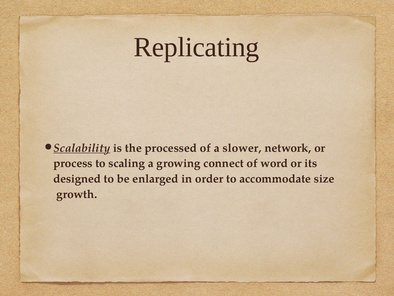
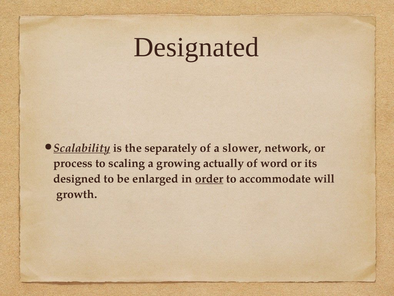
Replicating: Replicating -> Designated (196, 47)
processed: processed -> separately (171, 148)
connect: connect -> actually (224, 163)
order underline: none -> present (209, 178)
size: size -> will (324, 178)
